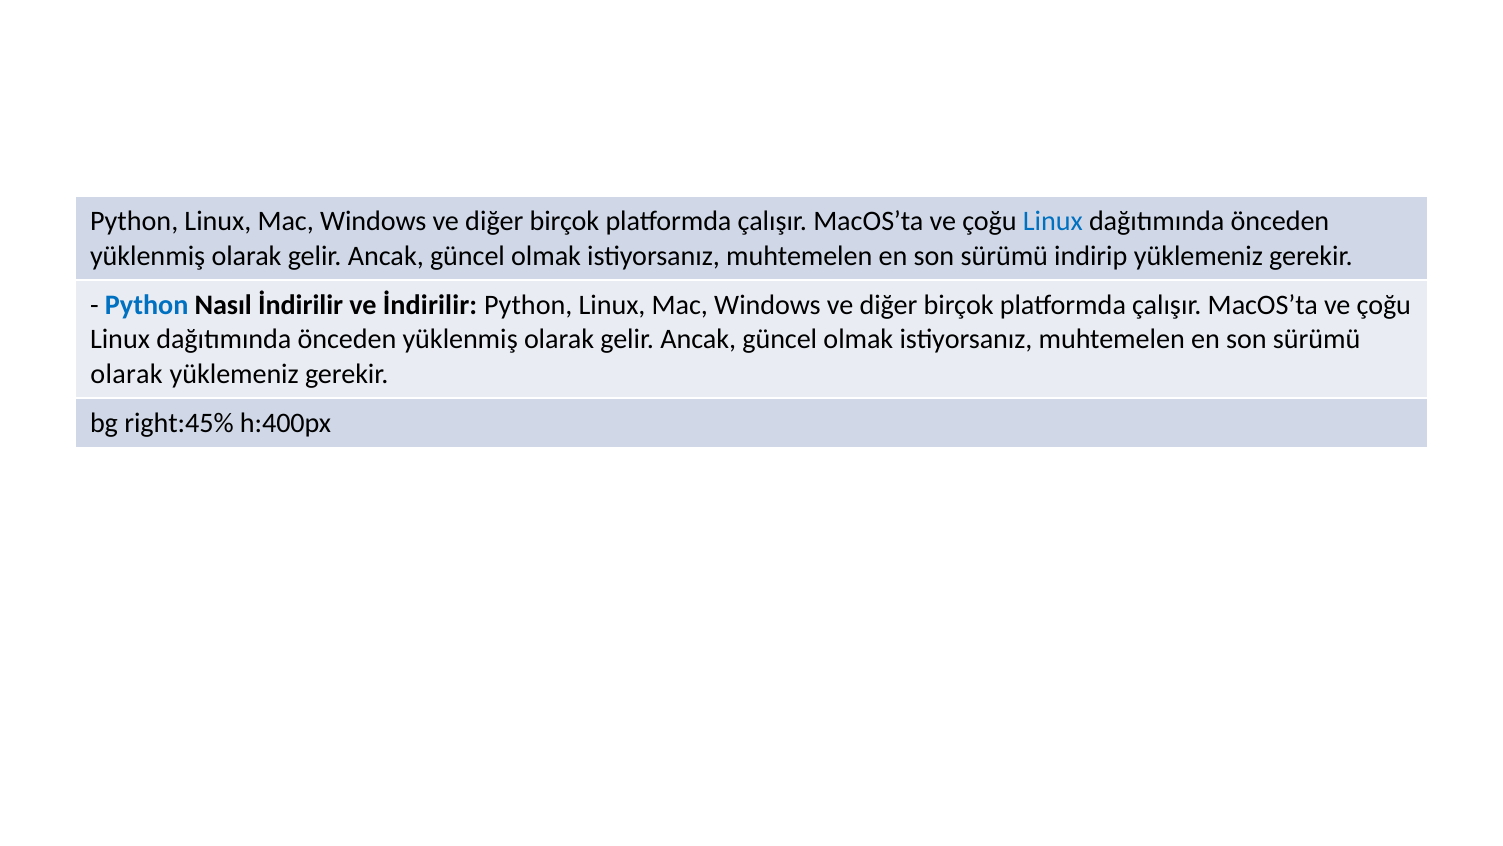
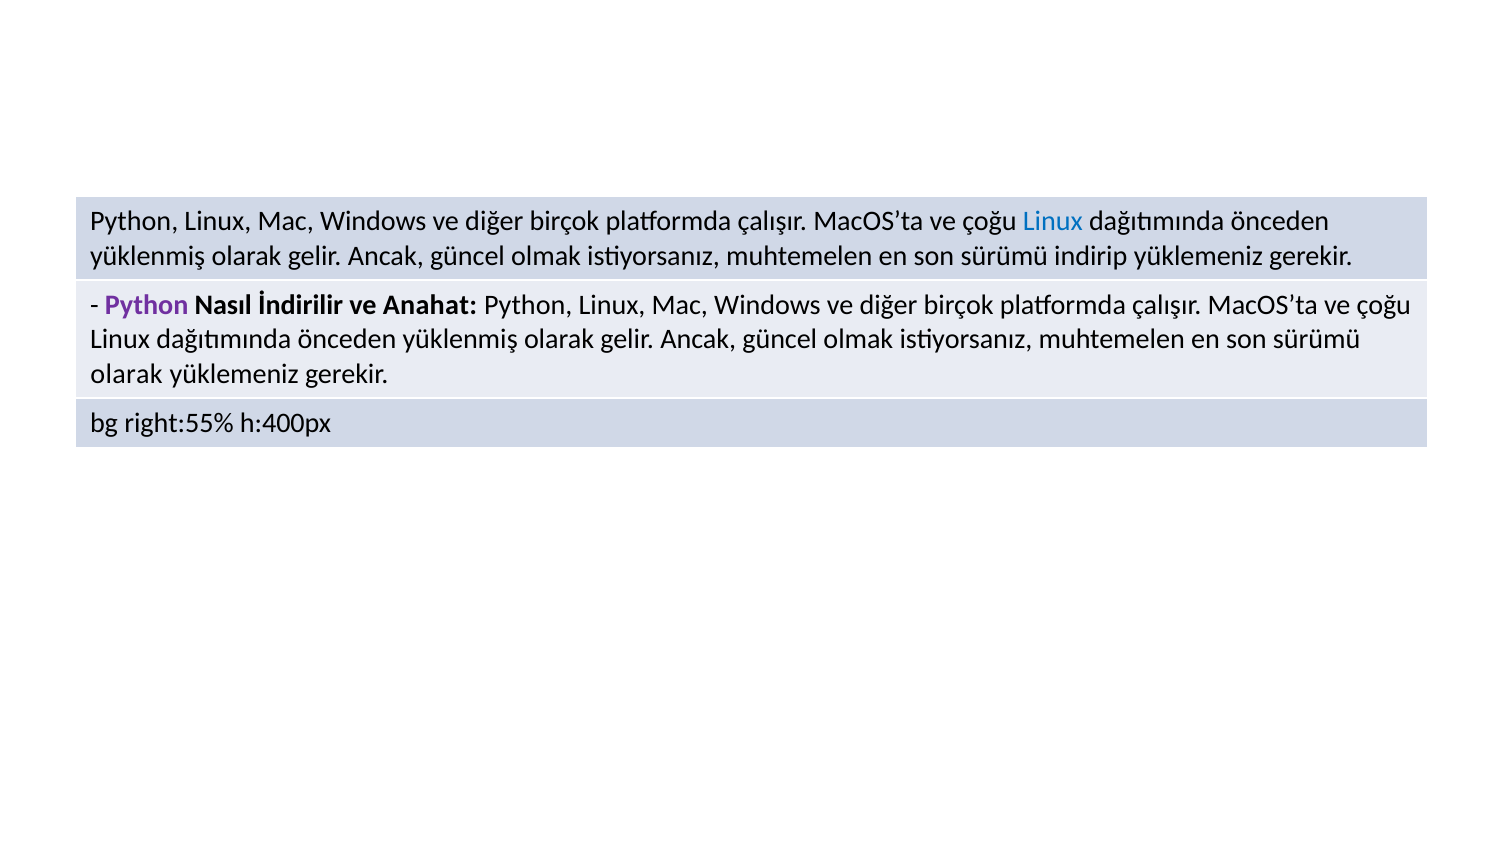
Python colour: blue -> purple (147, 305)
ve İndirilir: İndirilir -> Anahat (430, 305)
right:45%: right:45% -> right:55% (179, 423)
